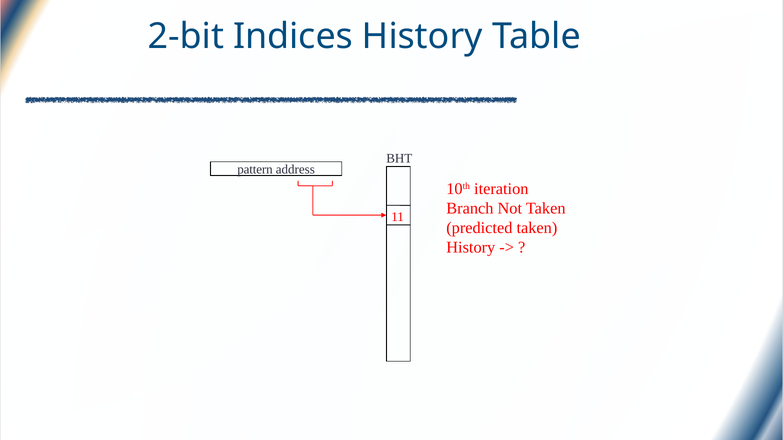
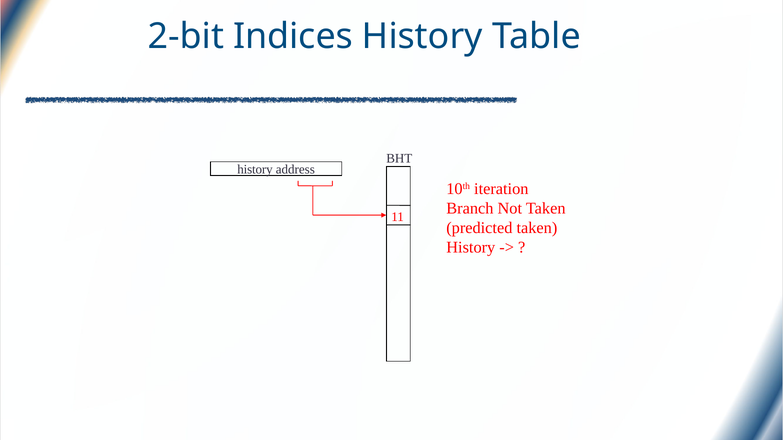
pattern: pattern -> history (255, 170)
